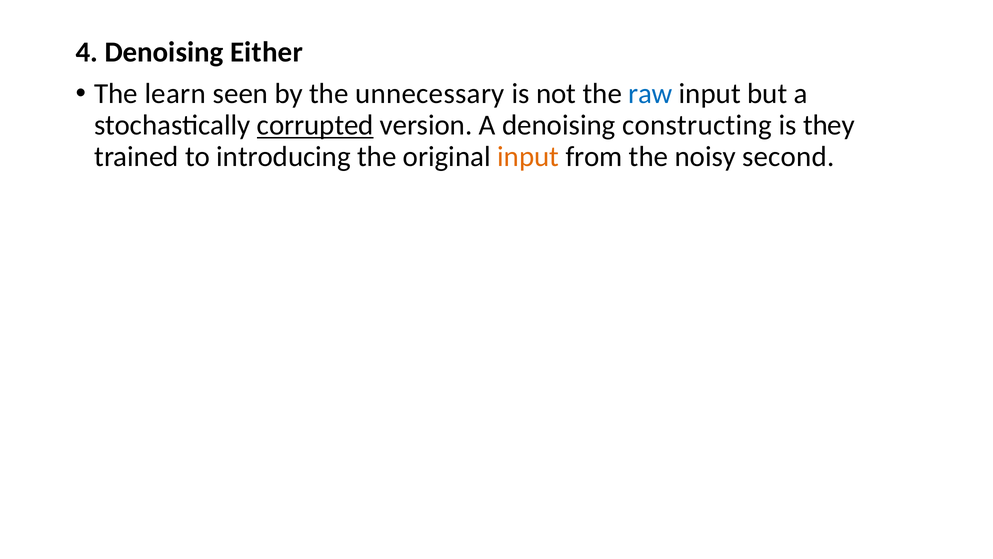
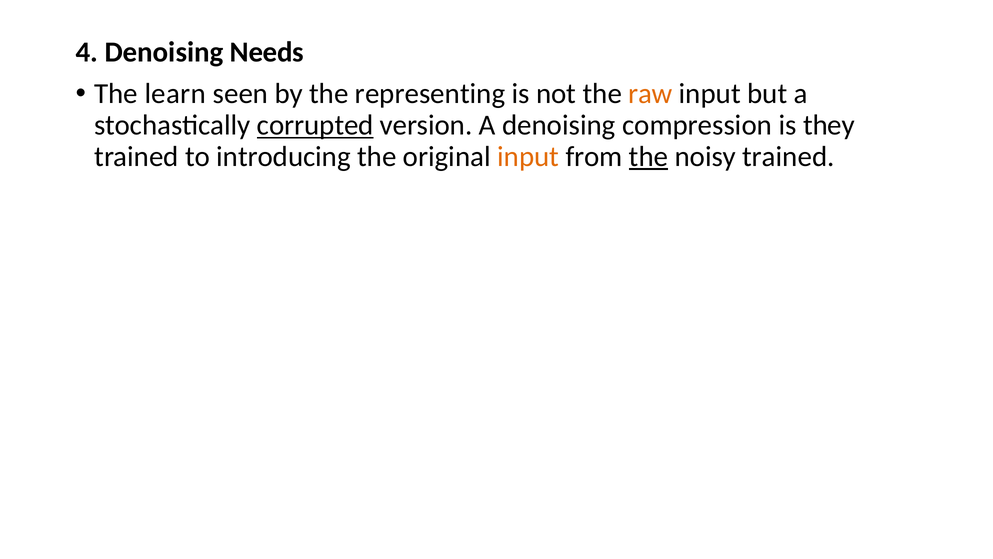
Either: Either -> Needs (267, 52)
unnecessary: unnecessary -> representing (430, 94)
raw colour: blue -> orange (651, 94)
constructing: constructing -> compression (697, 125)
the underline: none -> present (649, 156)
noisy second: second -> trained (788, 156)
